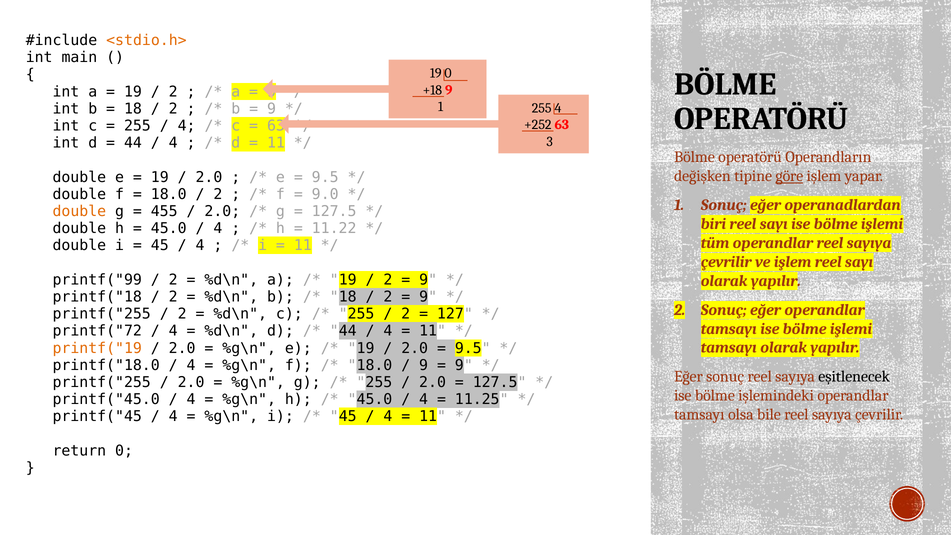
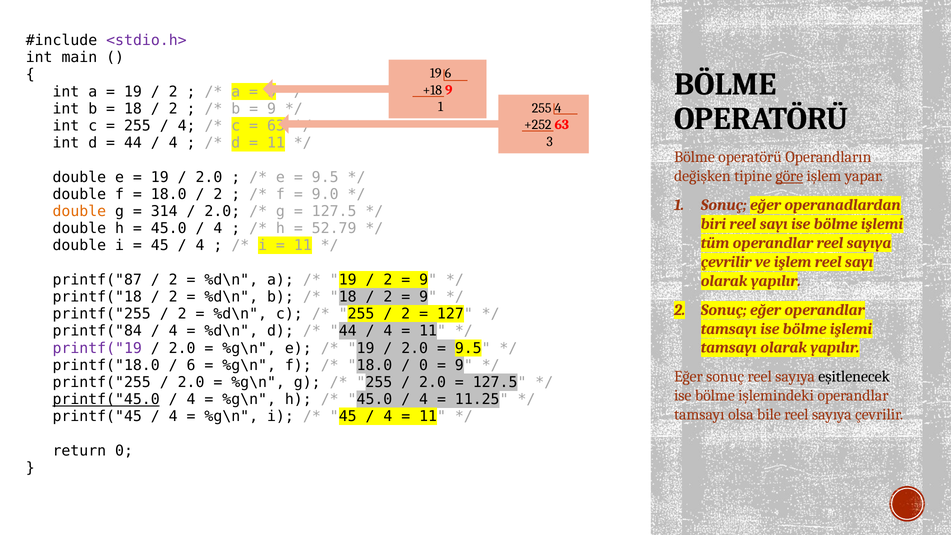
<stdio.h> colour: orange -> purple (146, 40)
19 0: 0 -> 6 (448, 73)
455: 455 -> 314 (164, 211)
11.22: 11.22 -> 52.79 (334, 228)
printf("99: printf("99 -> printf("87 (97, 280)
printf("72: printf("72 -> printf("84 (97, 331)
printf("19 colour: orange -> purple (97, 348)
4: 4 -> 6 (191, 365)
9: 9 -> 0 (424, 365)
printf("45.0 underline: none -> present (106, 399)
